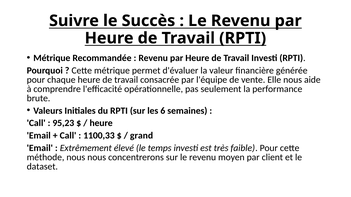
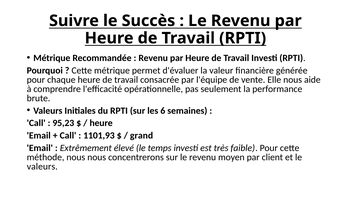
1100,33: 1100,33 -> 1101,93 (99, 136)
dataset: dataset -> valeurs (42, 167)
